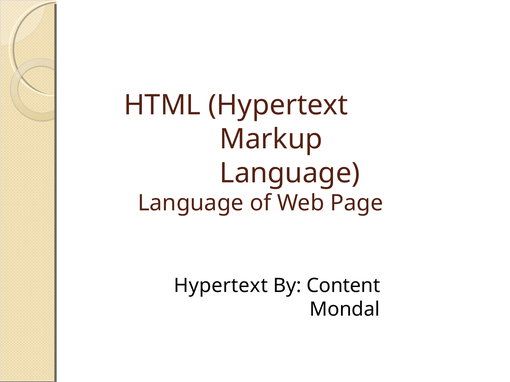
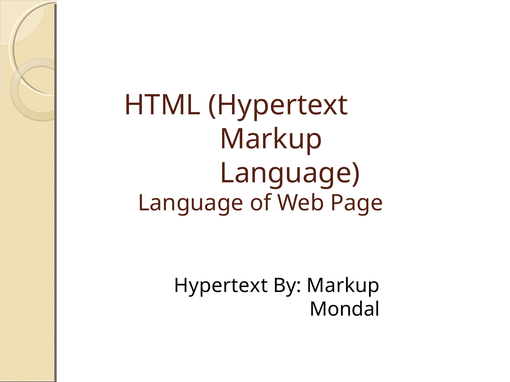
By Content: Content -> Markup (343, 286)
